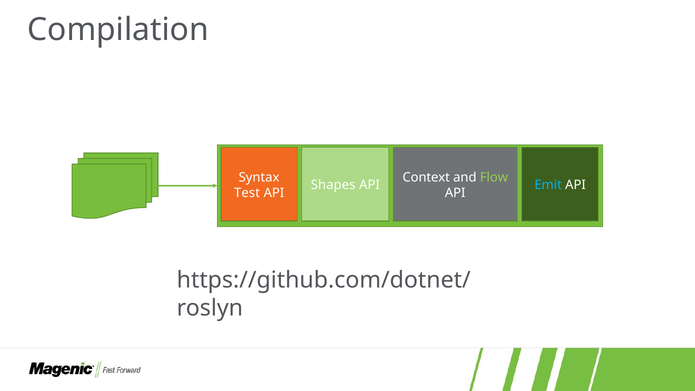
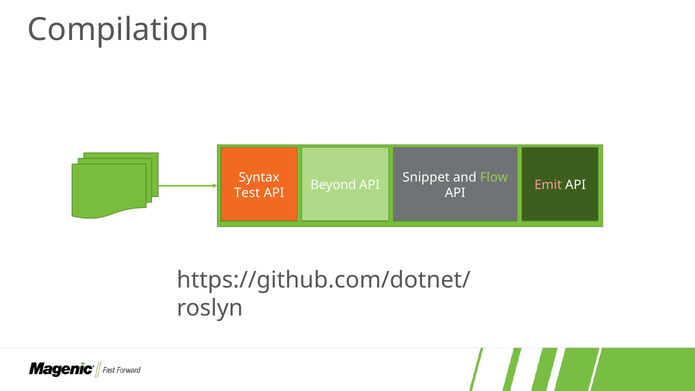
Context: Context -> Snippet (426, 177)
Shapes: Shapes -> Beyond (333, 185)
Emit colour: light blue -> pink (548, 185)
